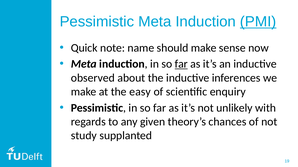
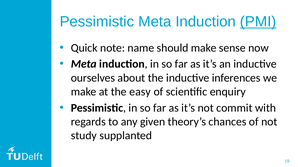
far underline: present -> none (181, 64)
observed: observed -> ourselves (93, 78)
unlikely: unlikely -> commit (234, 108)
